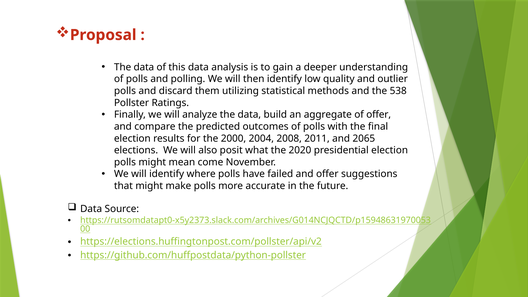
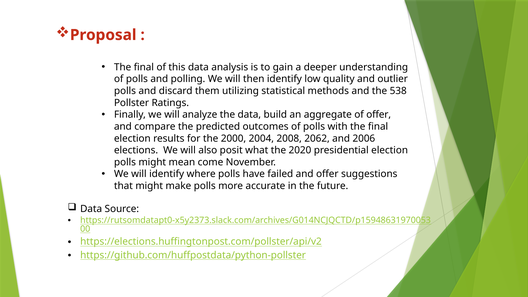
data: data -> final (144, 67)
2011: 2011 -> 2062 (317, 138)
2065: 2065 -> 2006 (364, 138)
